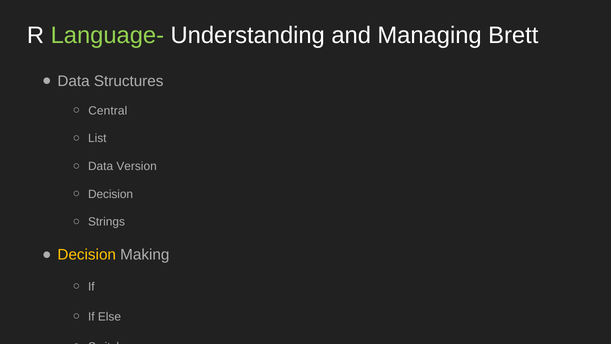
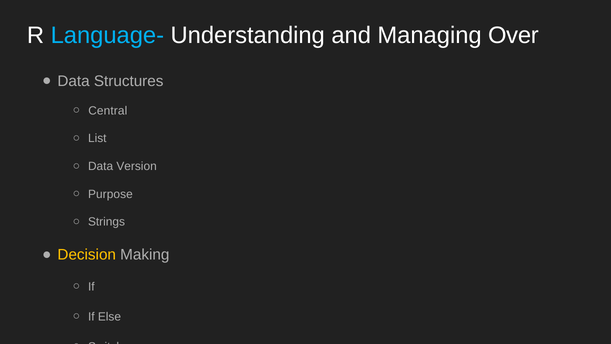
Language- colour: light green -> light blue (107, 35)
Brett: Brett -> Over (513, 35)
Decision: Decision -> Purpose (110, 194)
